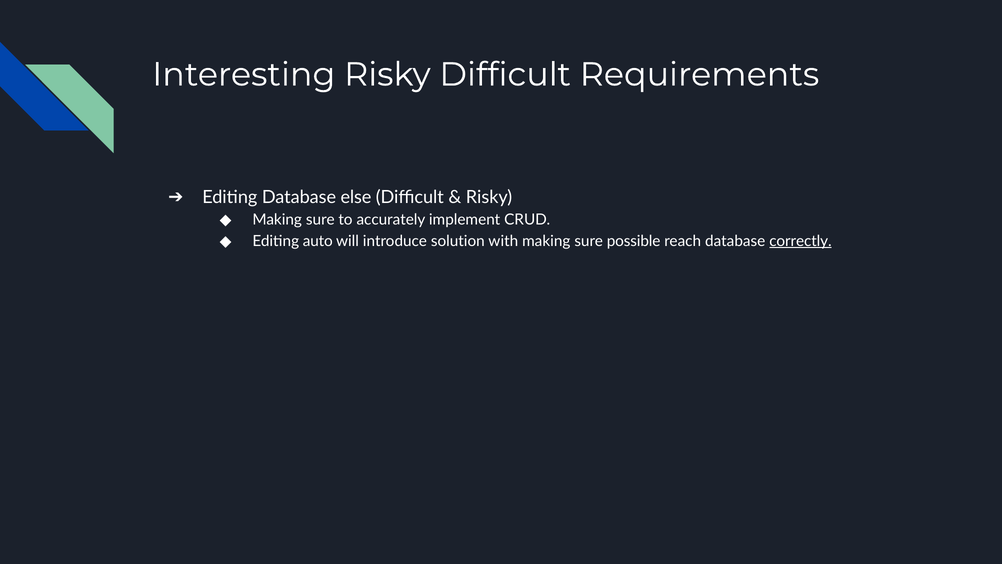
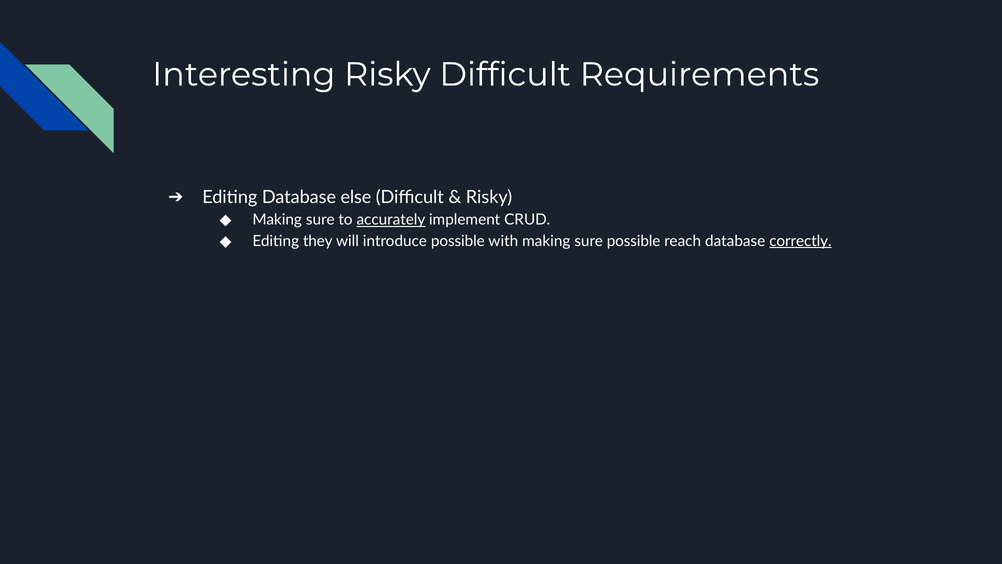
accurately underline: none -> present (391, 220)
auto: auto -> they (318, 241)
introduce solution: solution -> possible (458, 241)
